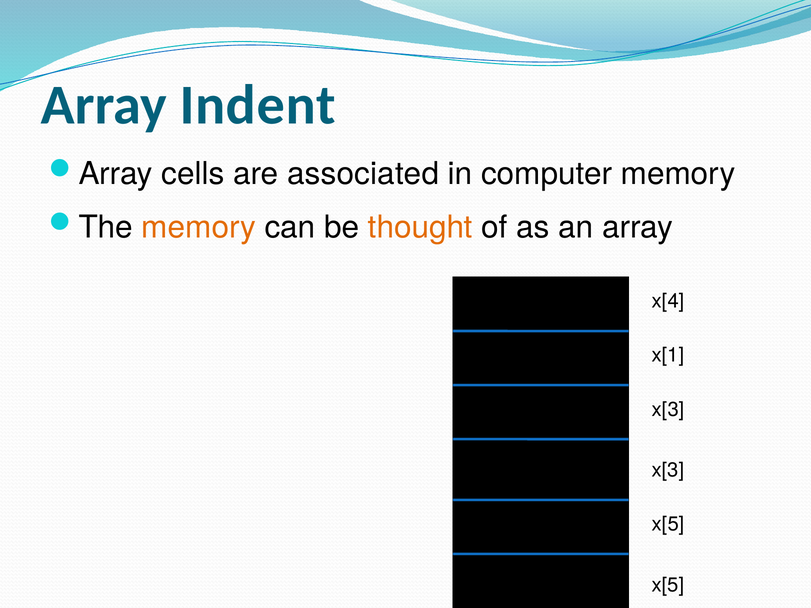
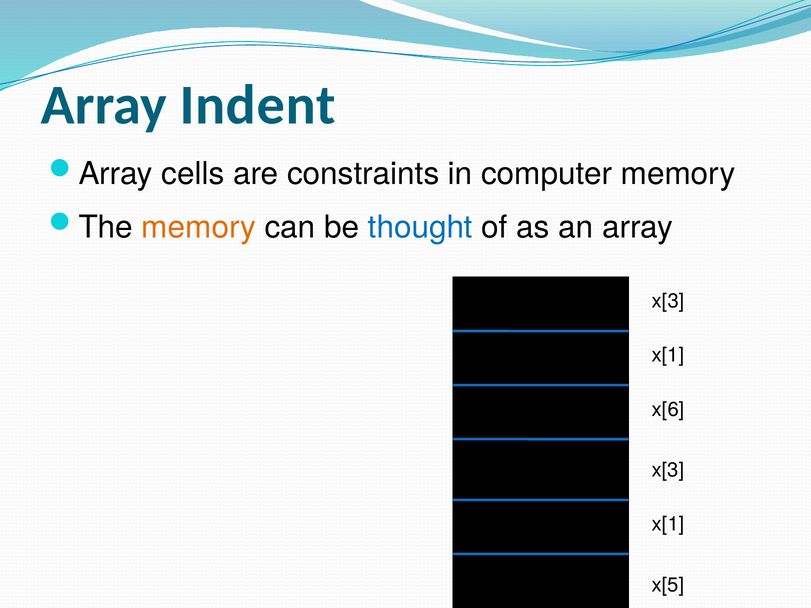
associated: associated -> constraints (363, 174)
thought colour: orange -> blue (420, 227)
x[4: x[4 -> x[3 (668, 301)
x[3: x[3 -> x[6 (668, 410)
x[5: x[5 -> x[1 (668, 524)
